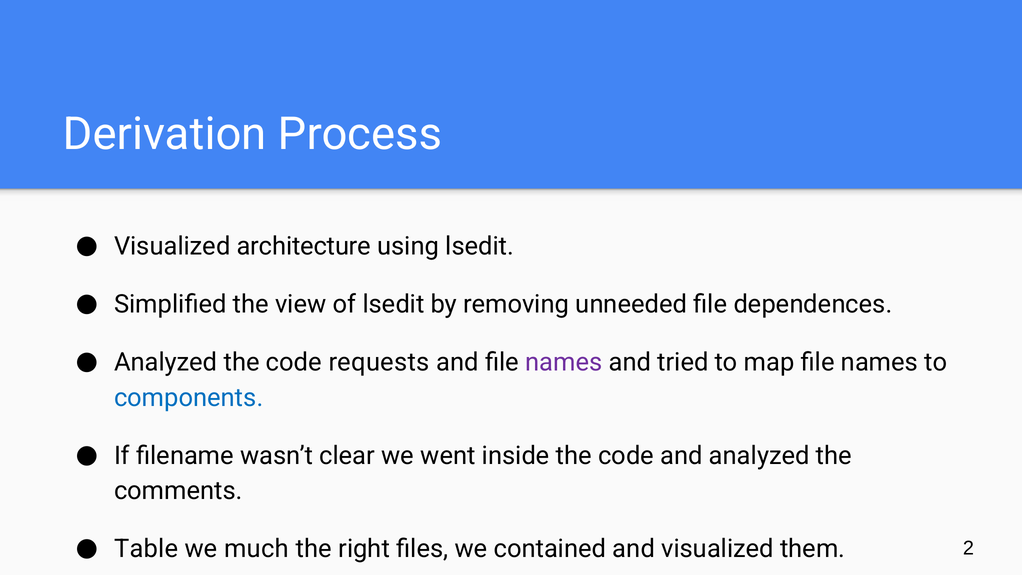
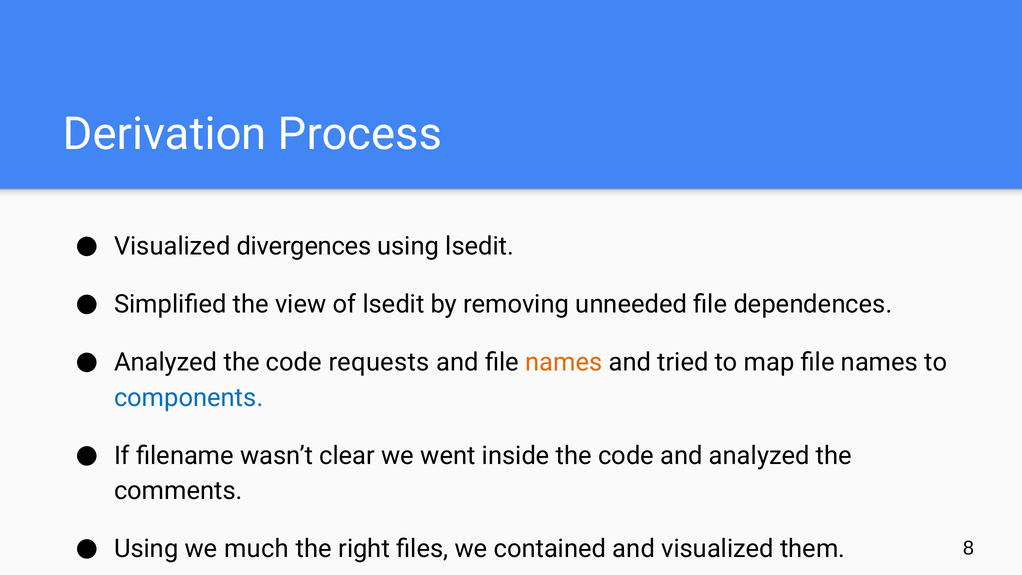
architecture: architecture -> divergences (304, 246)
names colour: purple -> orange (564, 362)
Table: Table -> Using (146, 549)
2: 2 -> 8 (968, 548)
